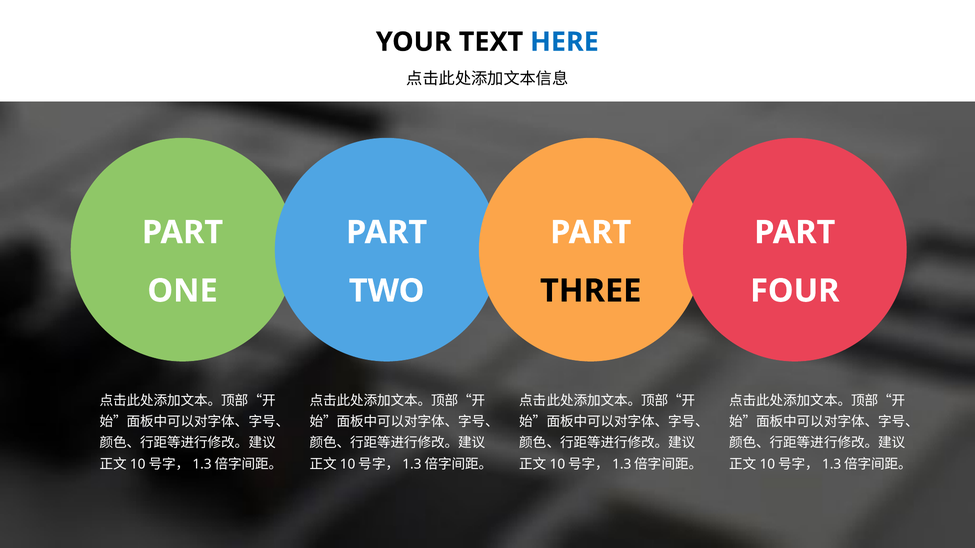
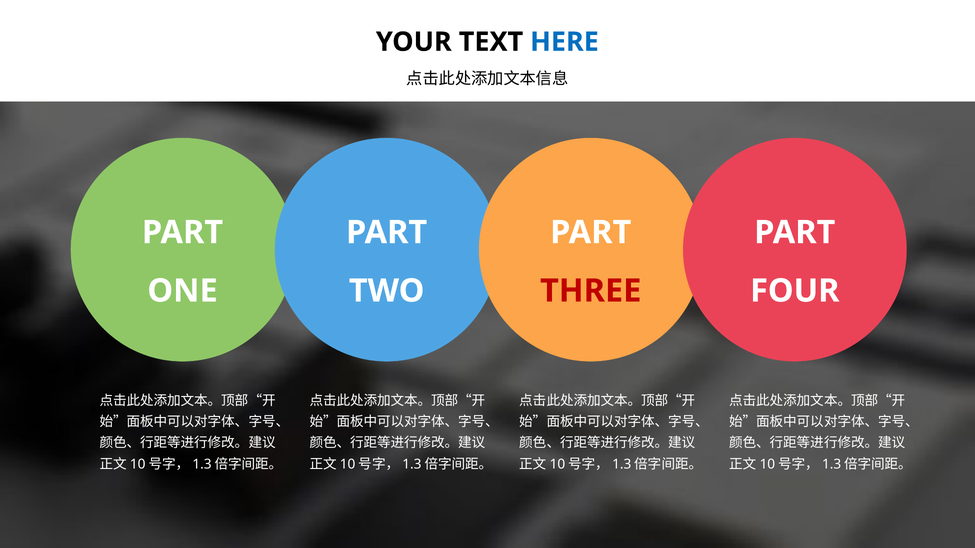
THREE colour: black -> red (591, 291)
